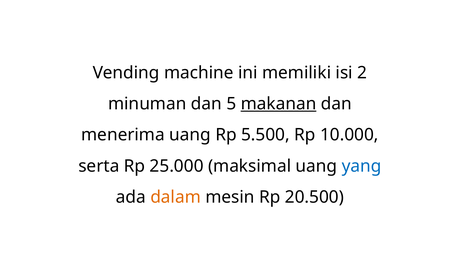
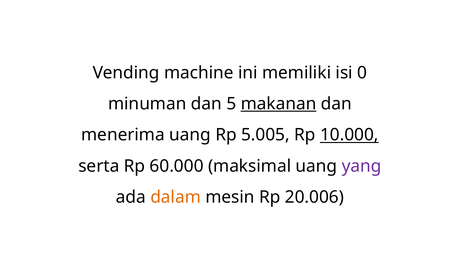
2: 2 -> 0 (362, 73)
5.500: 5.500 -> 5.005 (265, 135)
10.000 underline: none -> present (349, 135)
25.000: 25.000 -> 60.000 (177, 166)
yang colour: blue -> purple (362, 166)
20.500: 20.500 -> 20.006 (314, 197)
